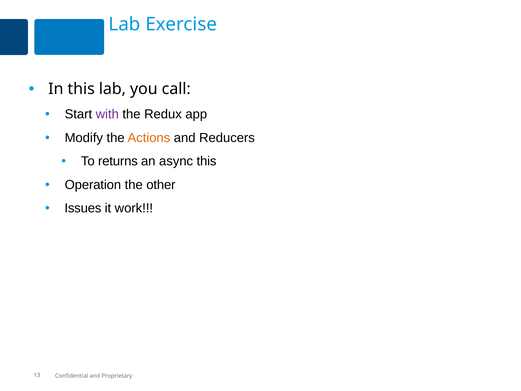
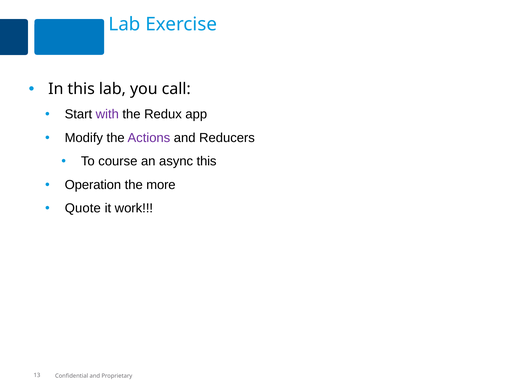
Actions colour: orange -> purple (149, 138)
returns: returns -> course (118, 161)
other: other -> more (161, 185)
Issues: Issues -> Quote (83, 208)
